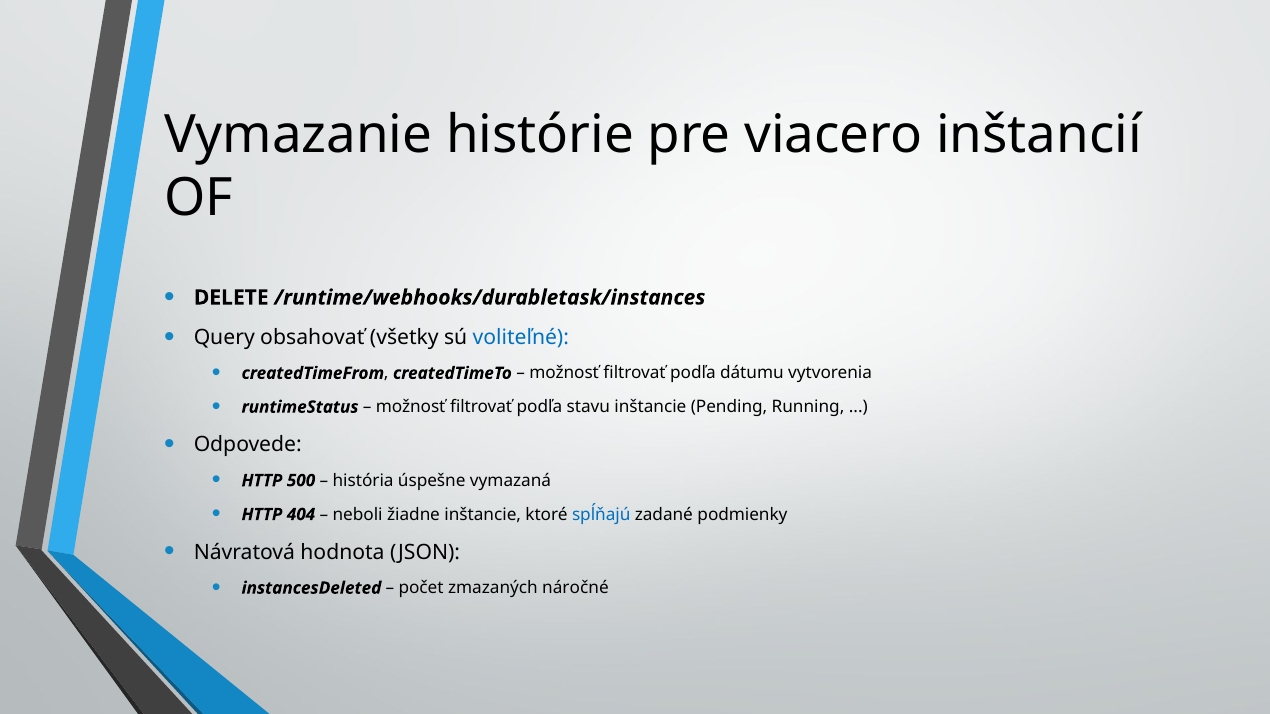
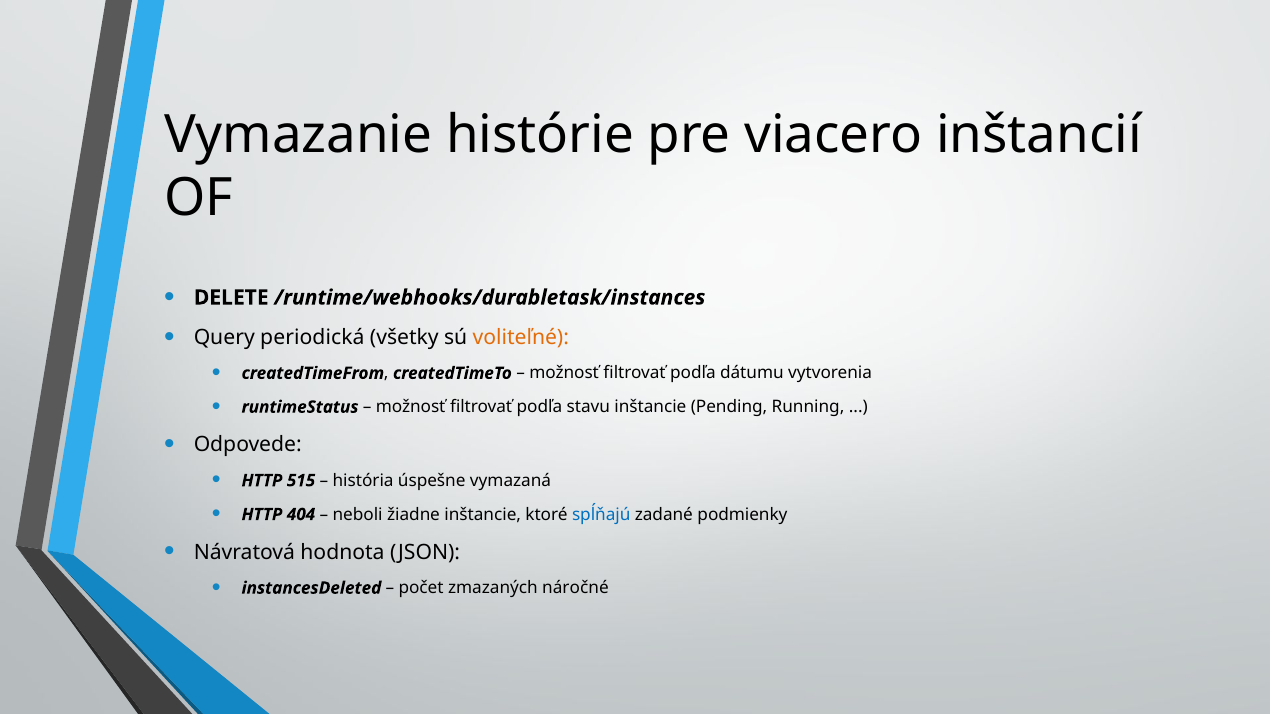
obsahovať: obsahovať -> periodická (312, 337)
voliteľné colour: blue -> orange (521, 337)
500: 500 -> 515 (301, 481)
